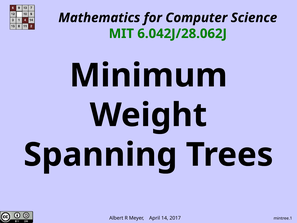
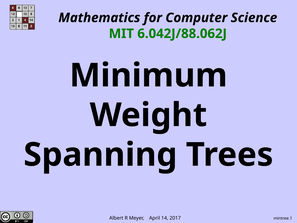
6.042J/28.062J: 6.042J/28.062J -> 6.042J/88.062J (182, 34)
